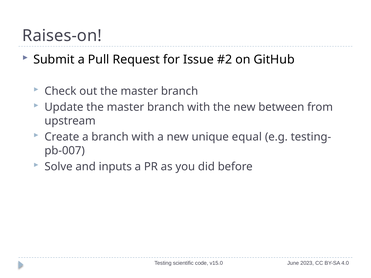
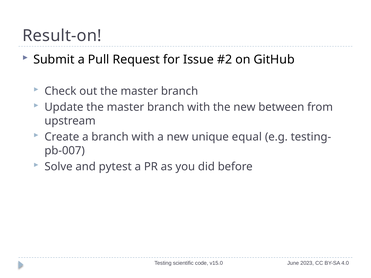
Raises-on: Raises-on -> Result-on (62, 36)
inputs: inputs -> pytest (115, 167)
